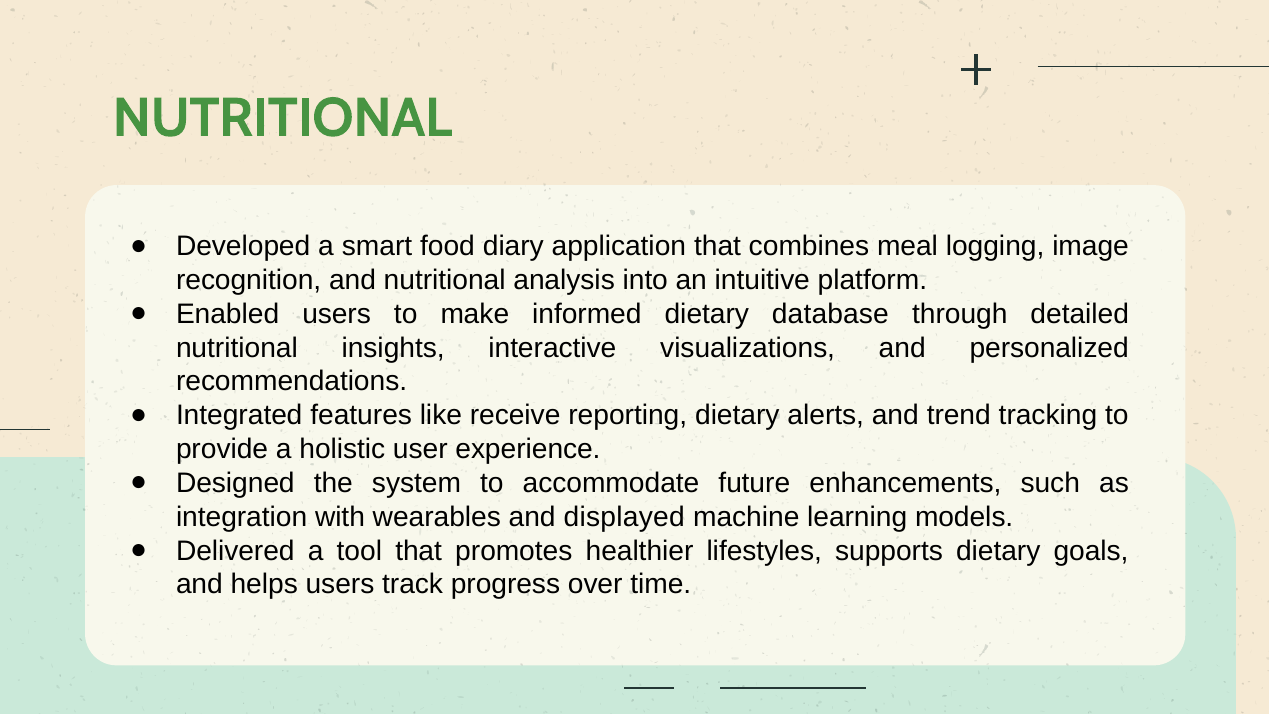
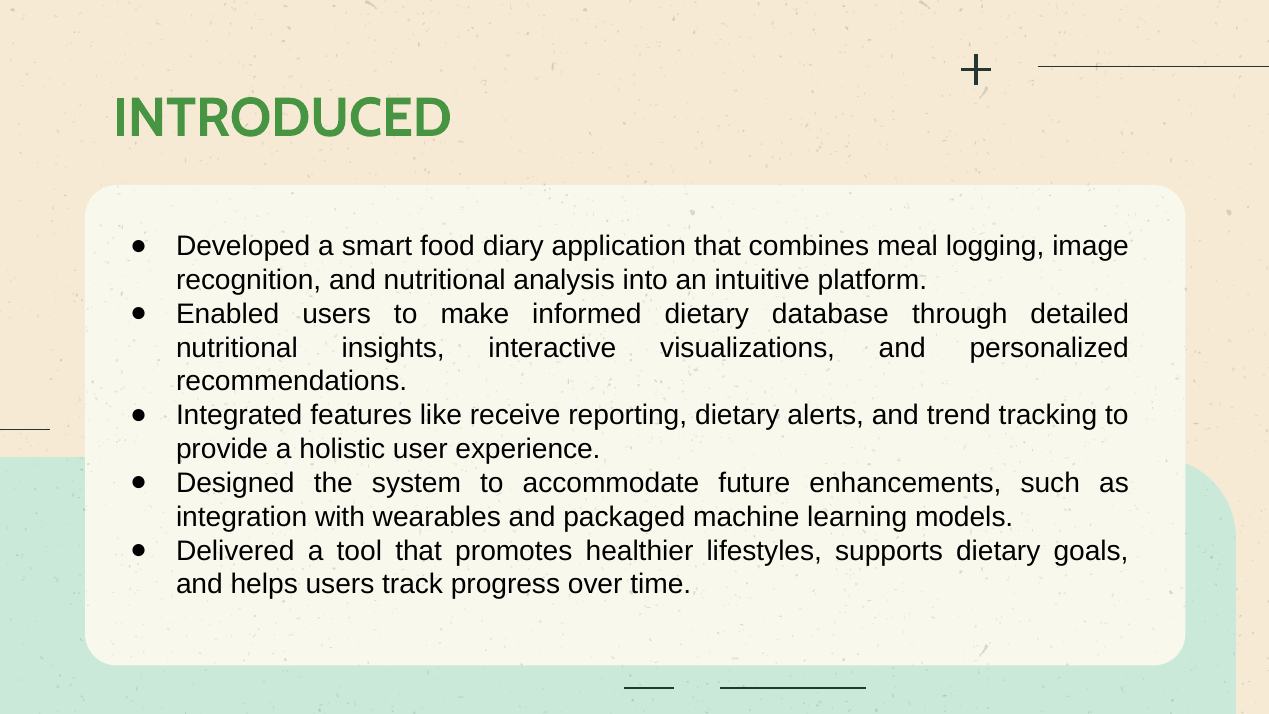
NUTRITIONAL: NUTRITIONAL -> INTRODUCED (282, 118)
displayed: displayed -> packaged (624, 517)
